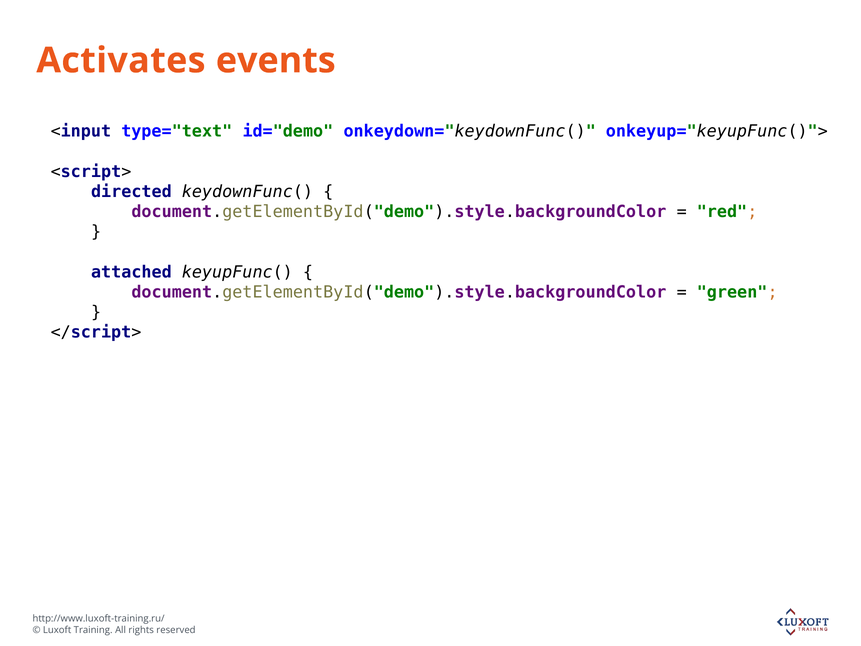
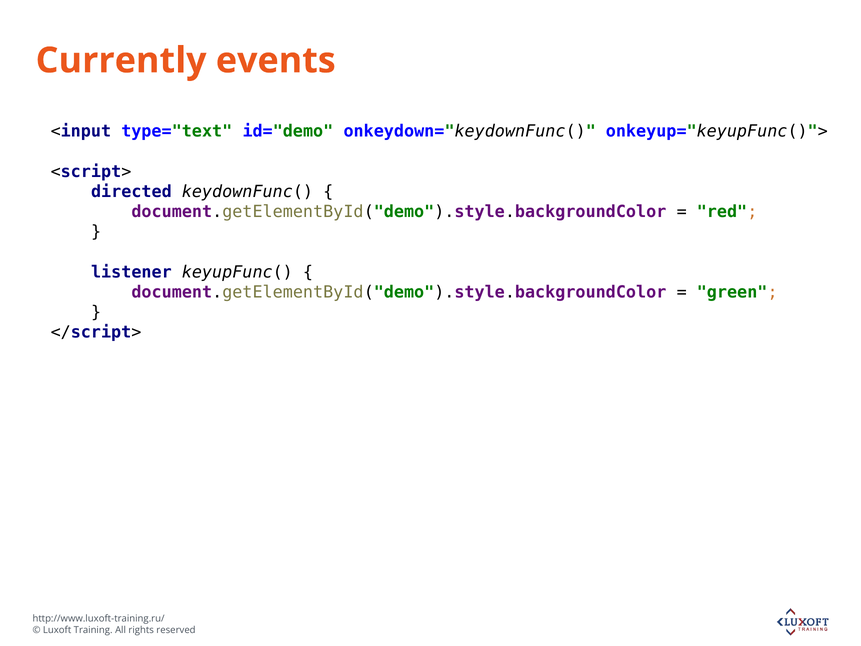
Activates: Activates -> Currently (121, 61)
attached: attached -> listener (131, 272)
